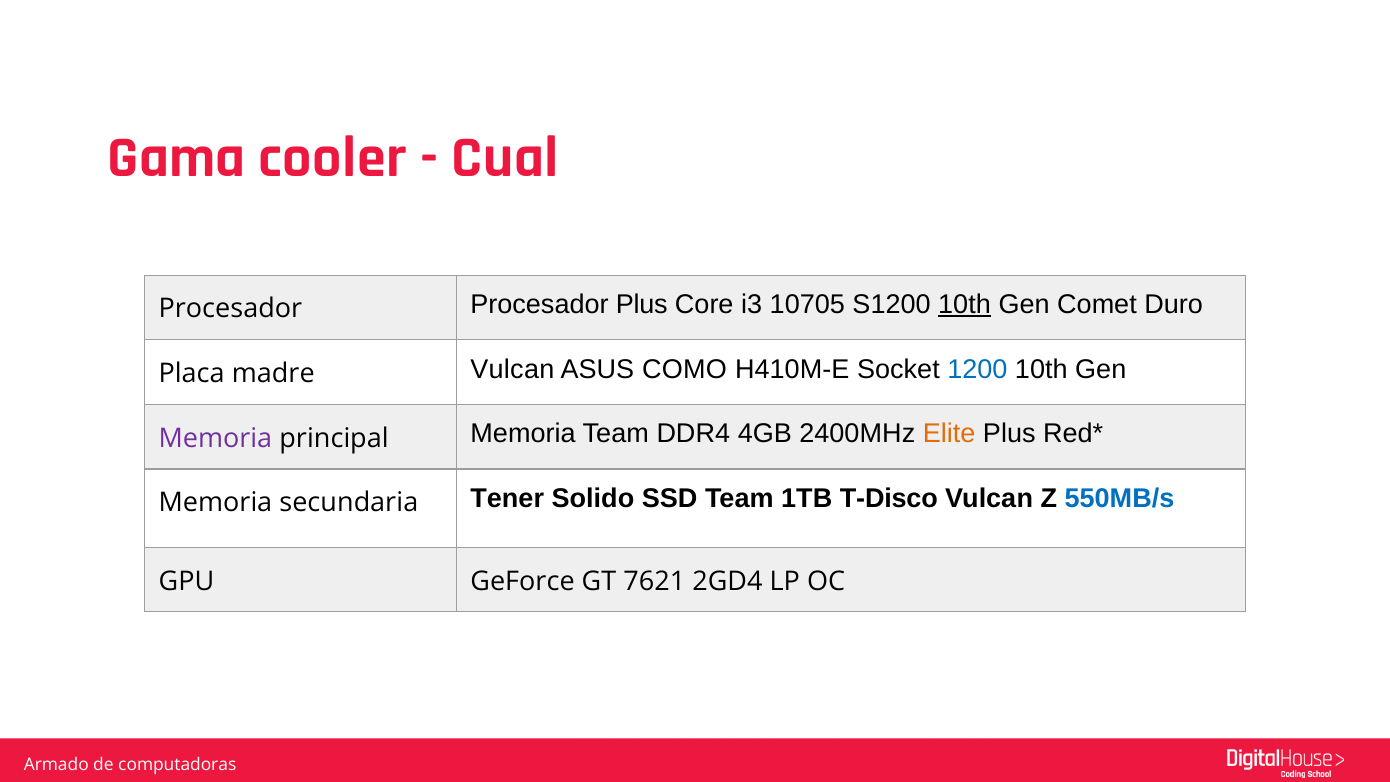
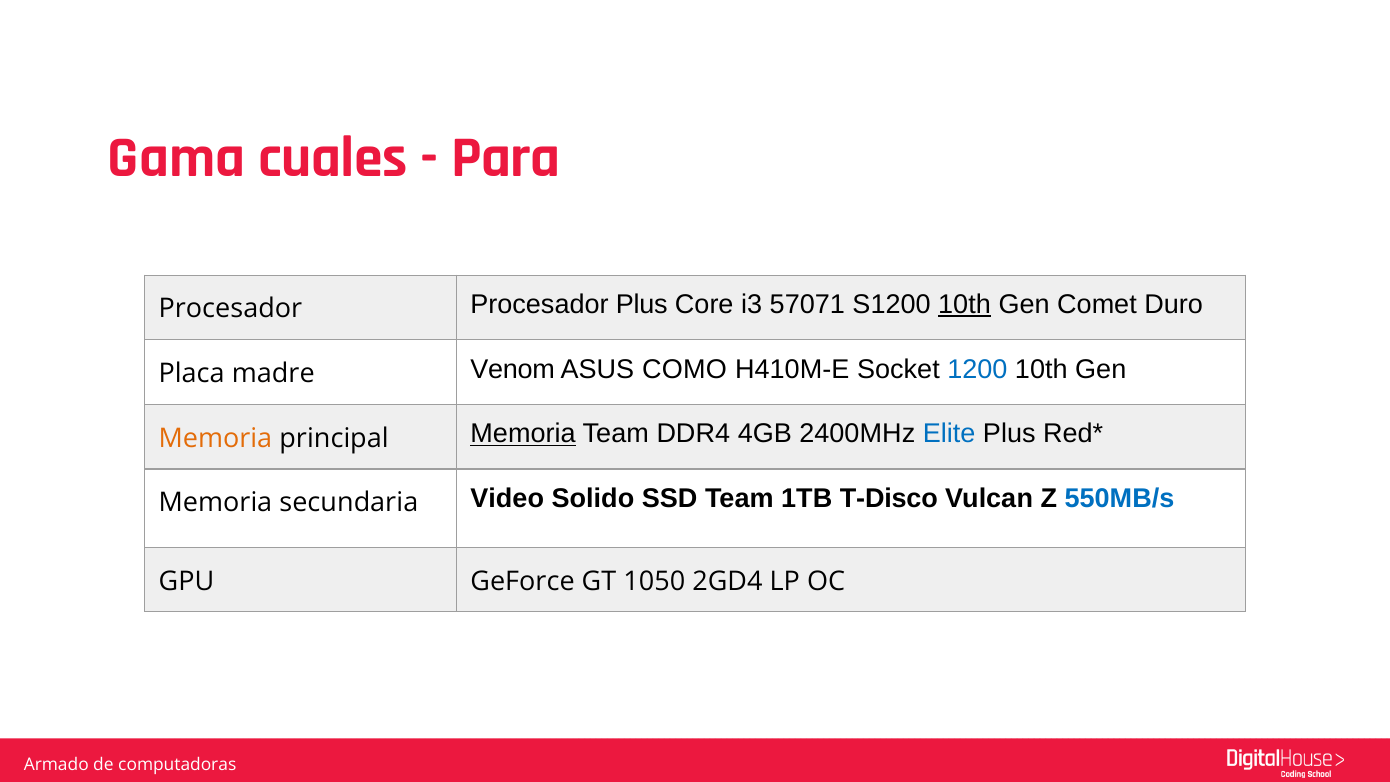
cooler: cooler -> cuales (333, 157)
Cual: Cual -> Para (506, 157)
10705: 10705 -> 57071 (807, 305)
madre Vulcan: Vulcan -> Venom (513, 369)
Memoria colour: purple -> orange (215, 438)
Memoria underline: none -> present (523, 434)
Elite colour: orange -> blue (949, 434)
Tener: Tener -> Video (507, 498)
7621: 7621 -> 1050 (654, 581)
